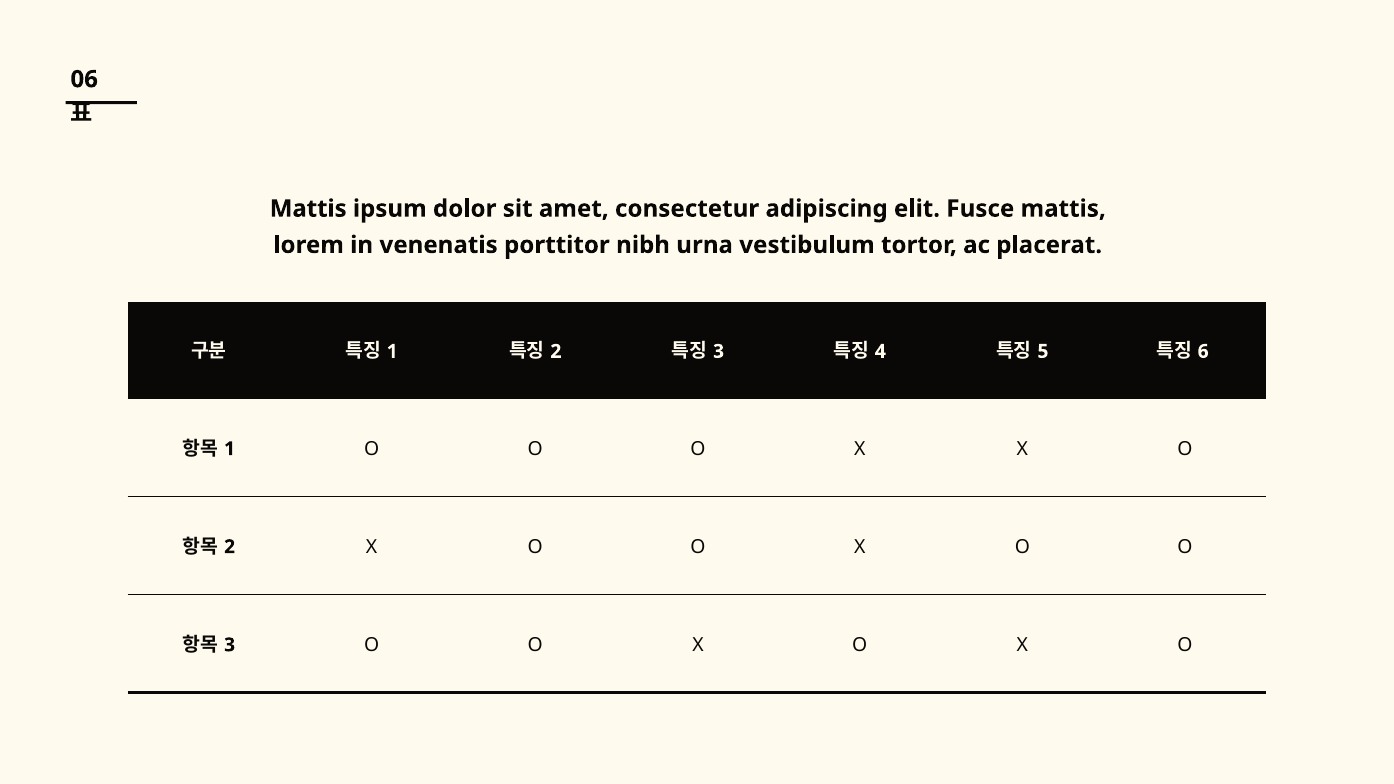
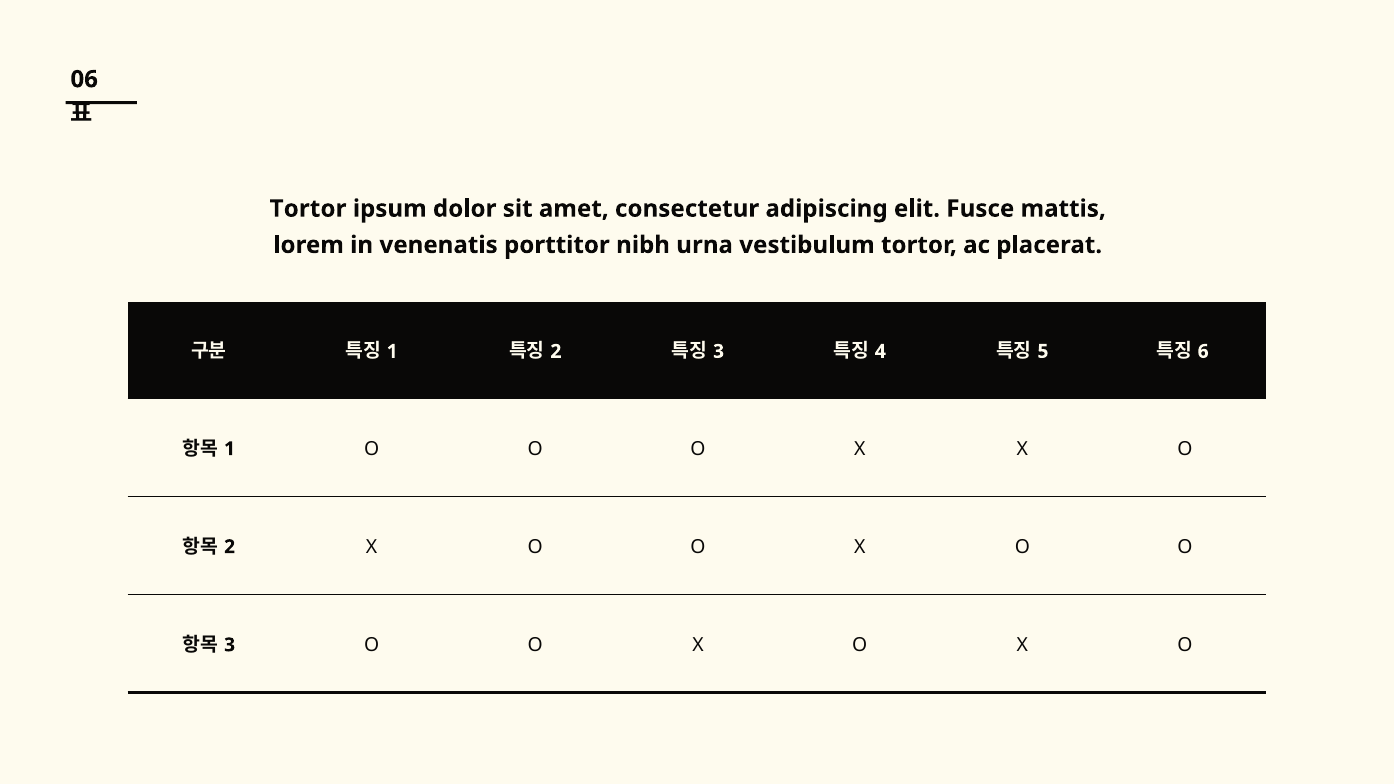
Mattis: Mattis -> Tortor (308, 209)
